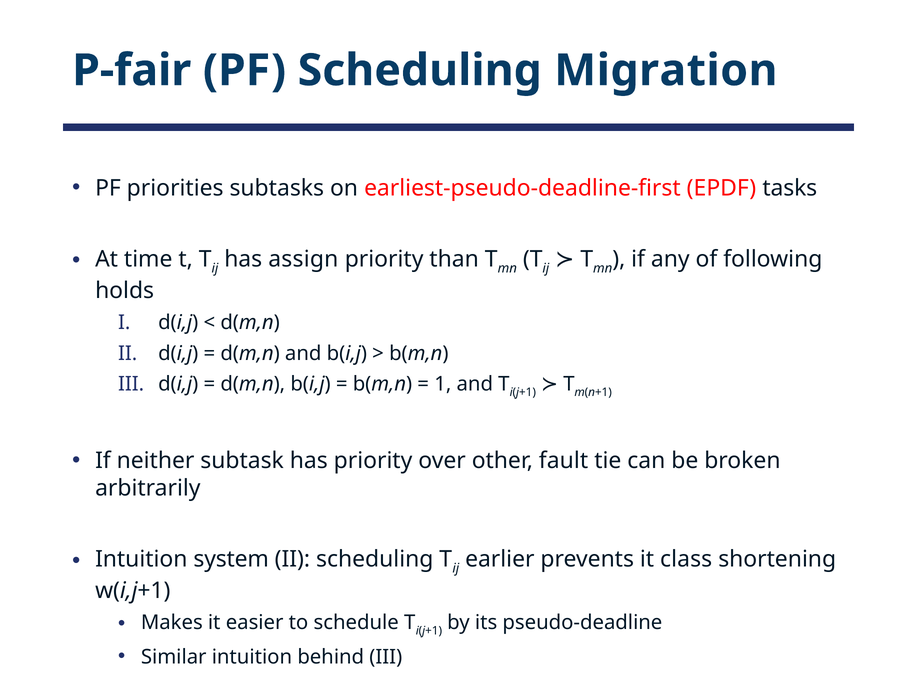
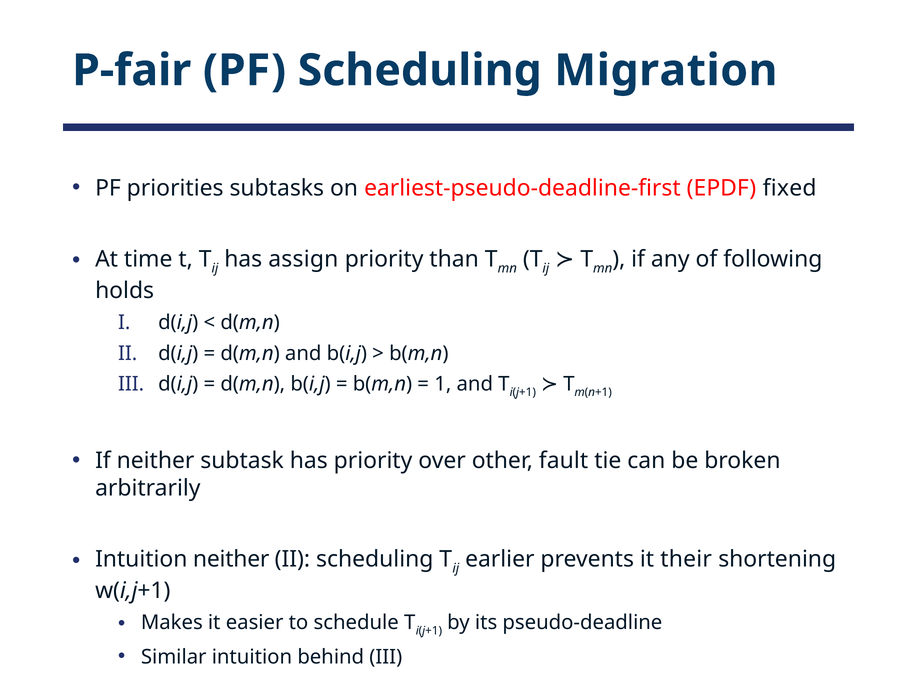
tasks: tasks -> fixed (790, 188)
Intuition system: system -> neither (231, 559)
class: class -> their (686, 559)
